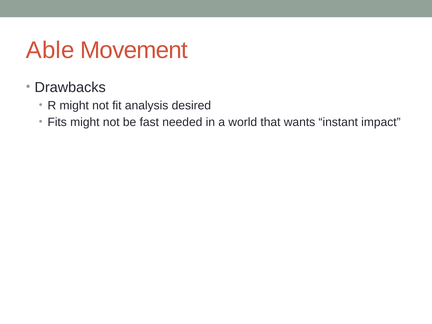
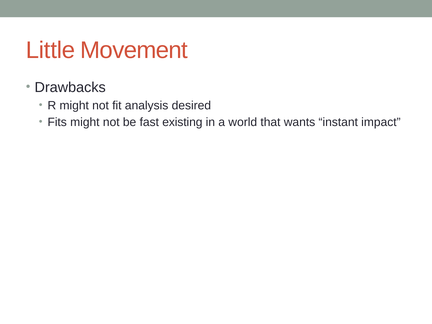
Able: Able -> Little (50, 50)
needed: needed -> existing (182, 122)
